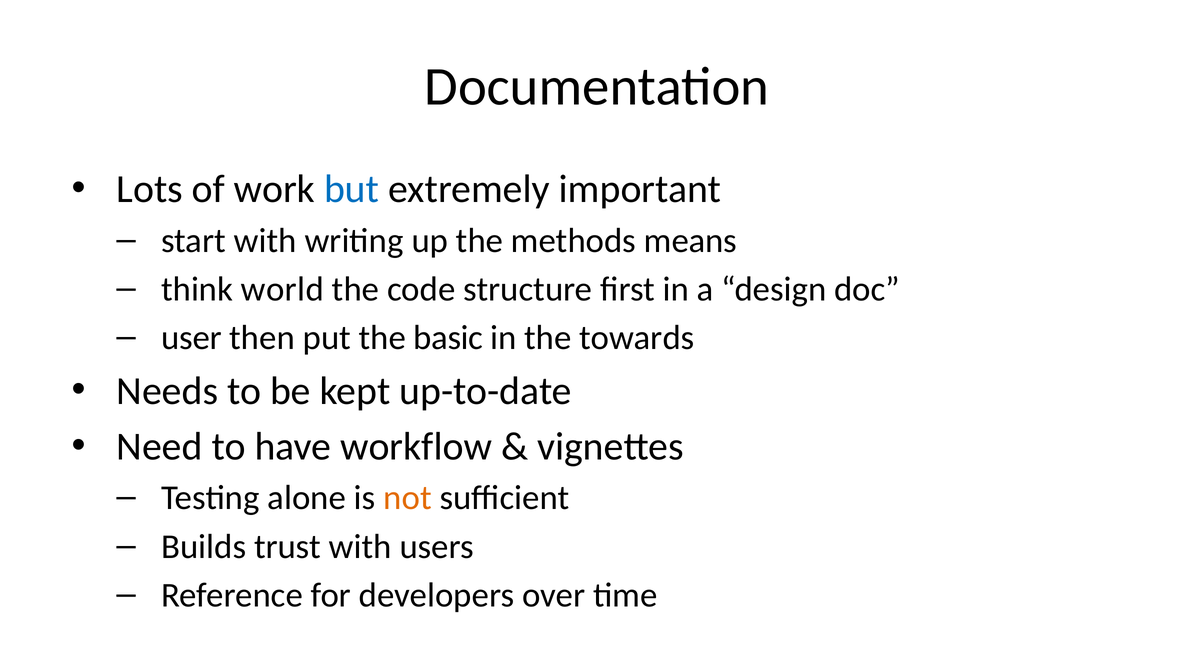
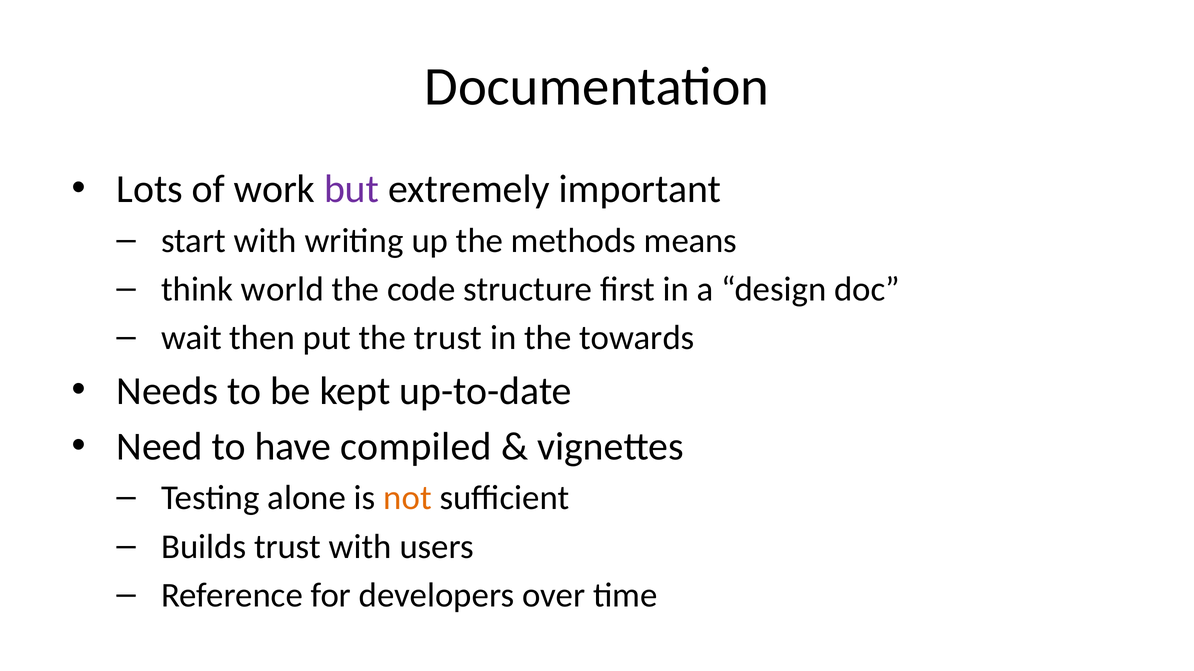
but colour: blue -> purple (352, 189)
user: user -> wait (191, 338)
the basic: basic -> trust (448, 338)
workflow: workflow -> compiled (416, 447)
